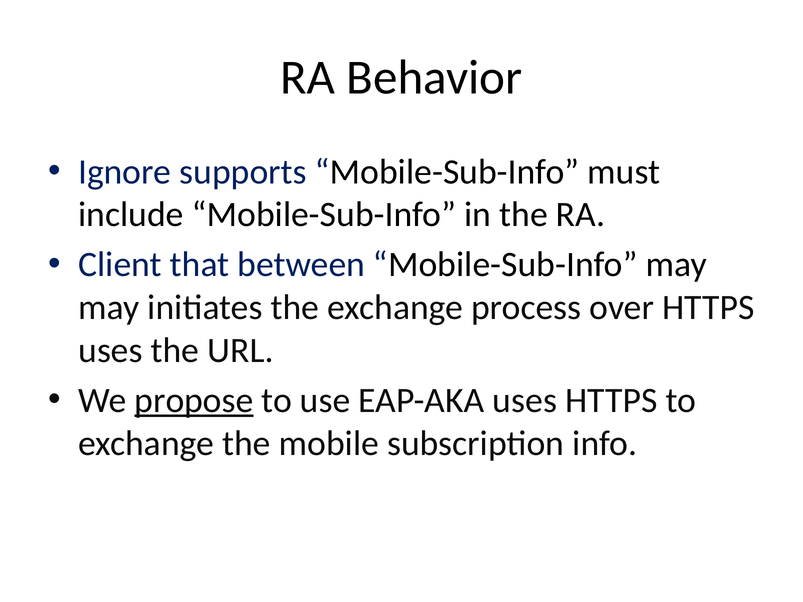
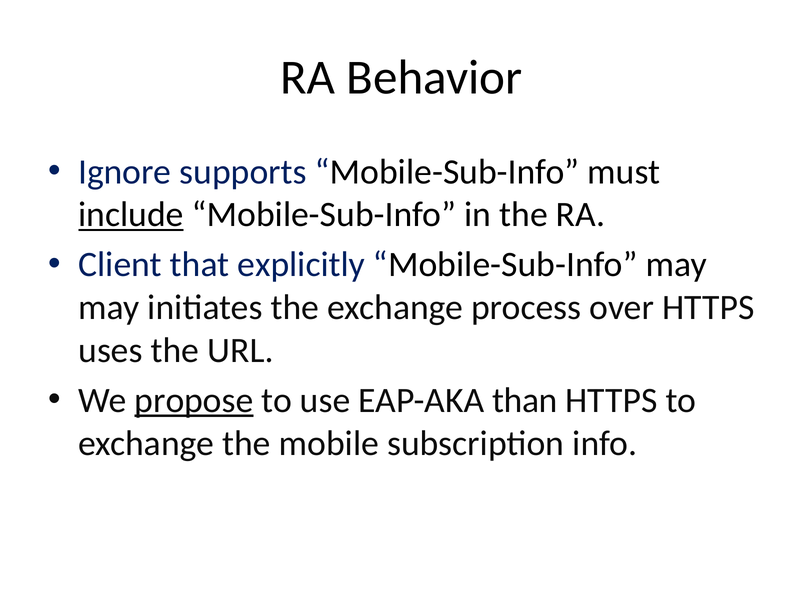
include underline: none -> present (131, 215)
between: between -> explicitly (301, 265)
EAP-AKA uses: uses -> than (525, 401)
